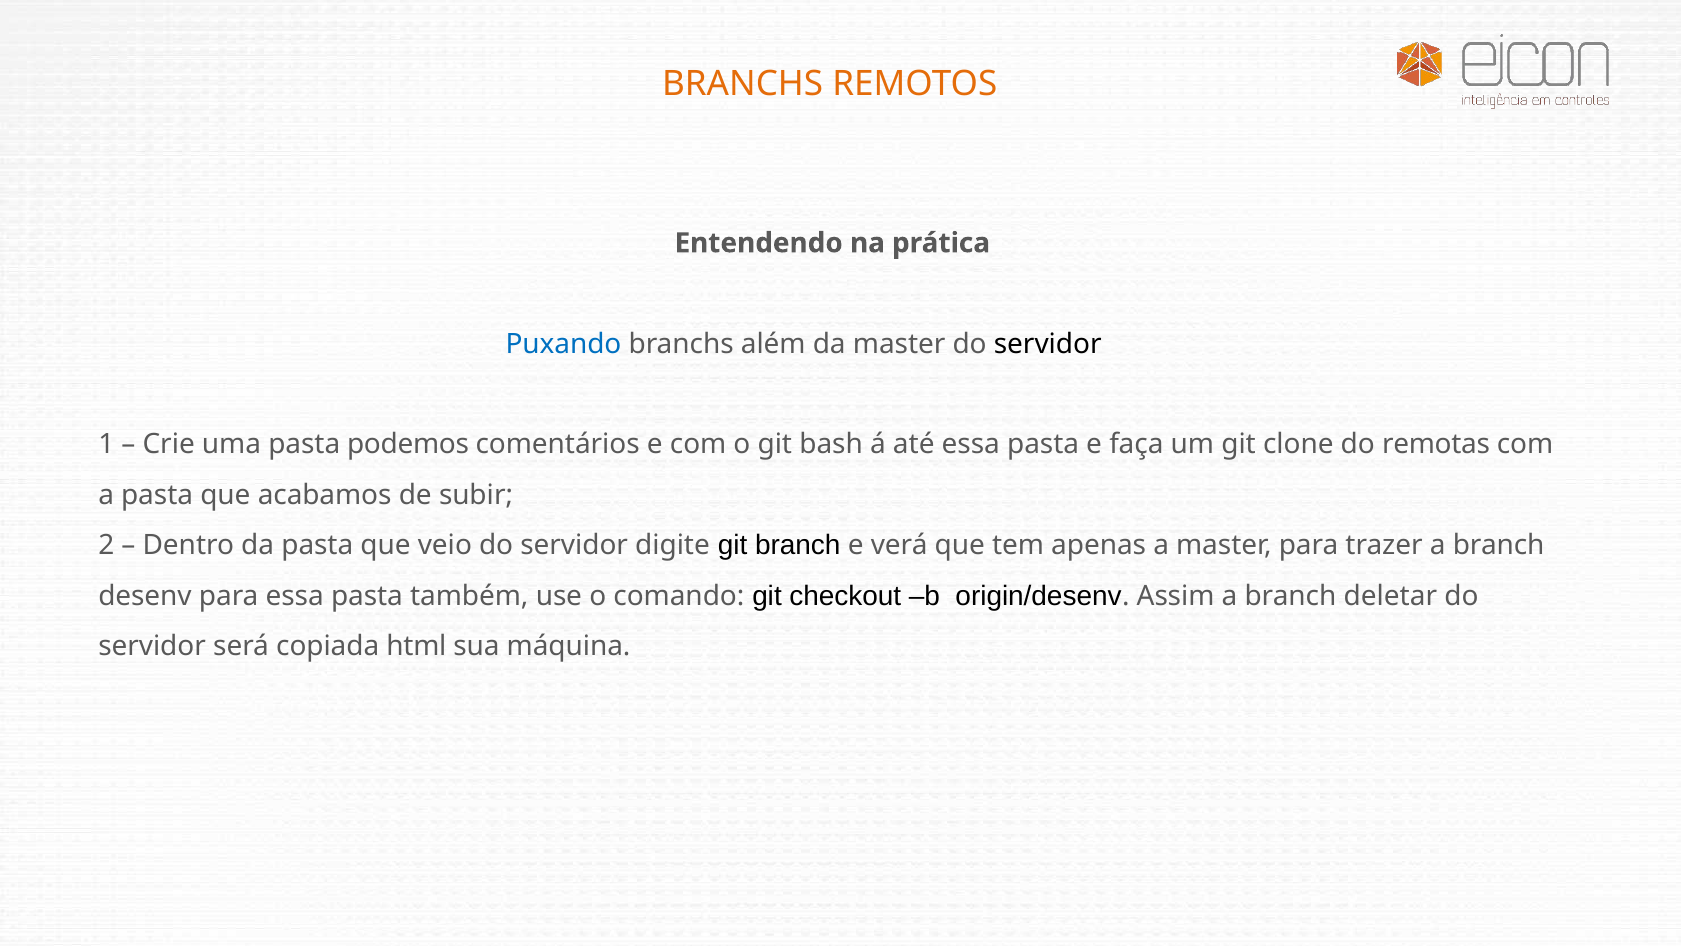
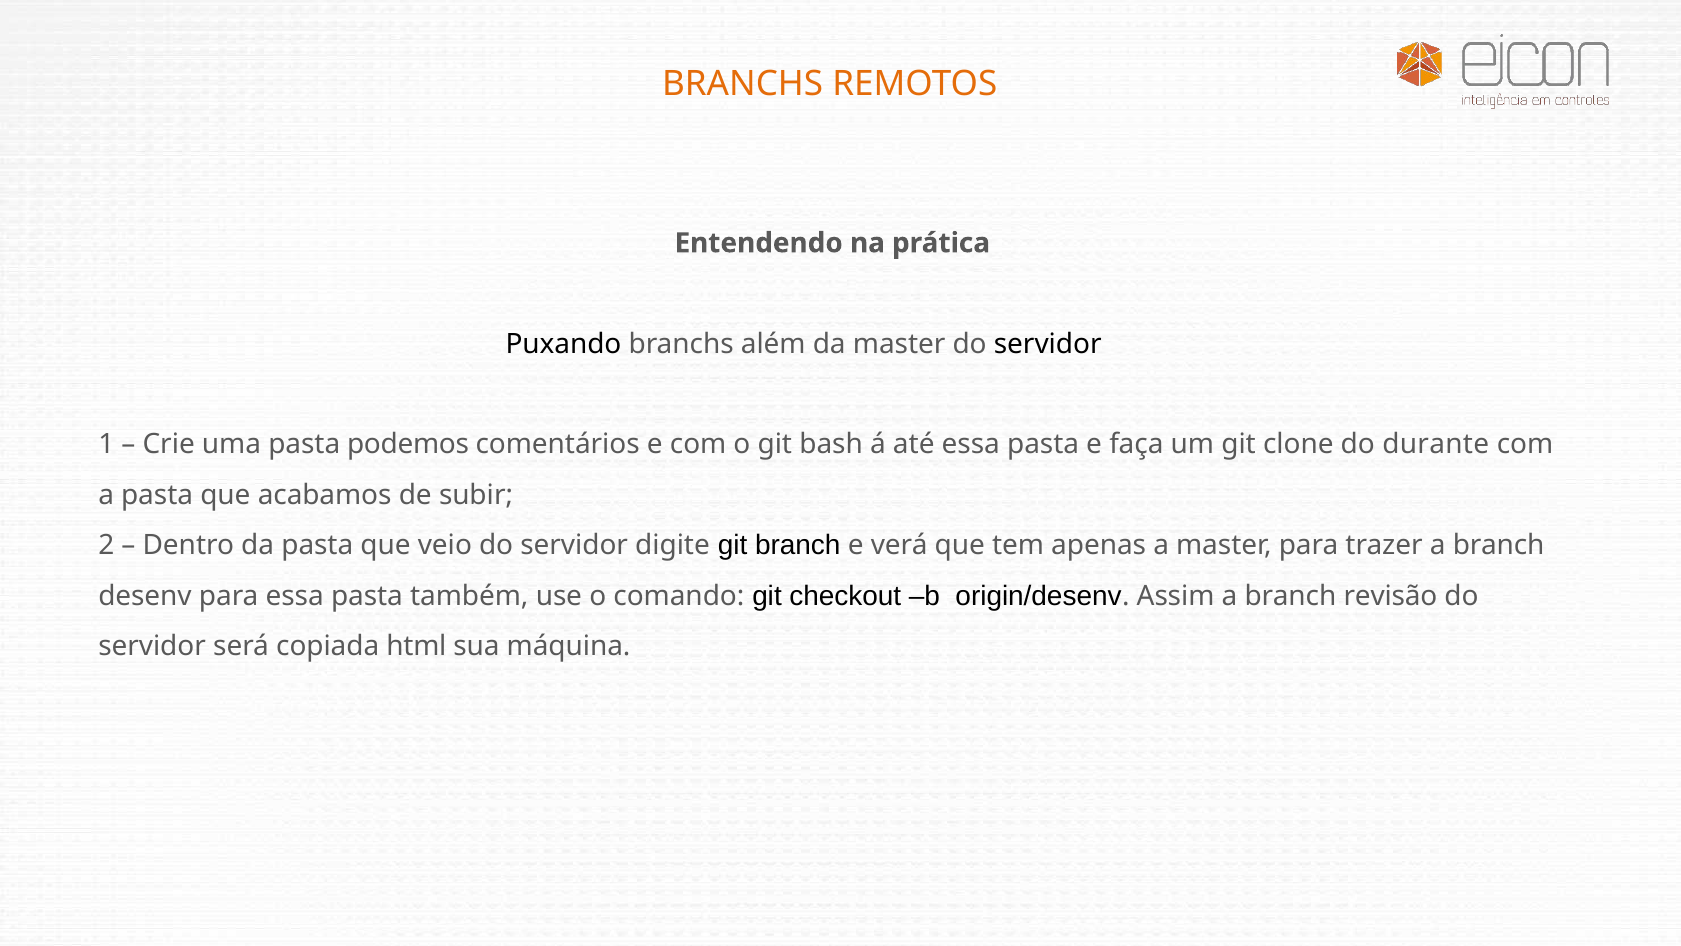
Puxando colour: blue -> black (563, 344)
remotas: remotas -> durante (1436, 444)
deletar: deletar -> revisão (1390, 596)
